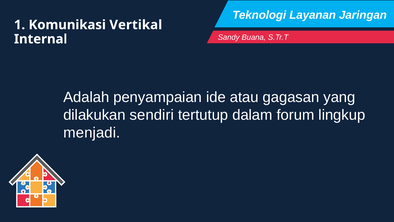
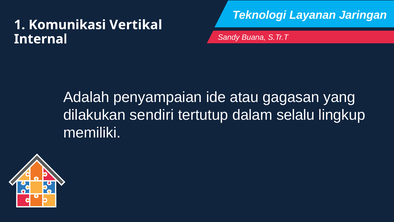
forum: forum -> selalu (296, 115)
menjadi: menjadi -> memiliki (92, 133)
